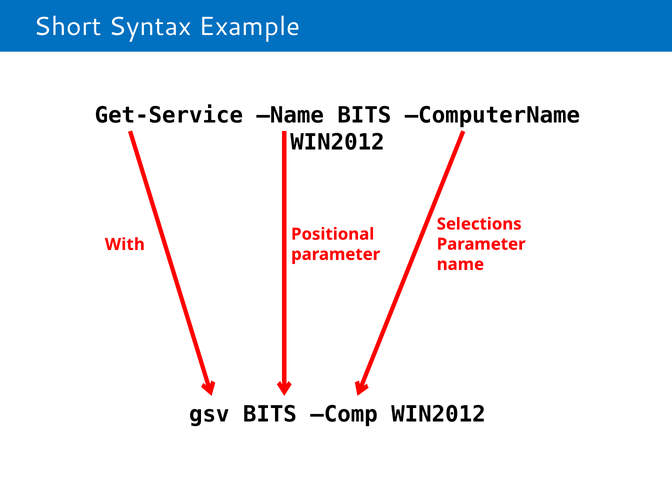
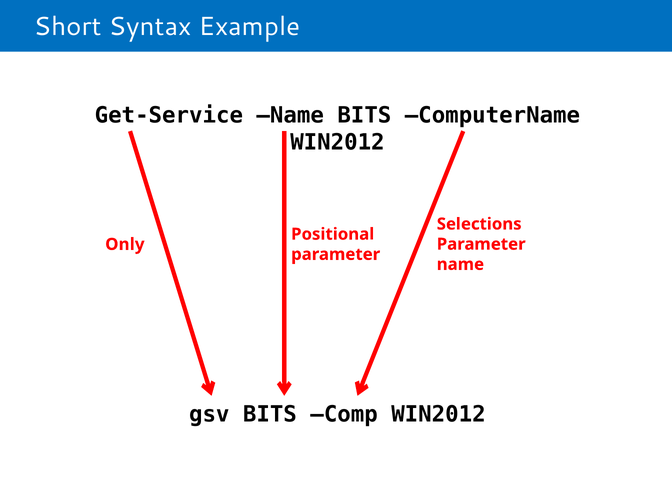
With: With -> Only (125, 244)
